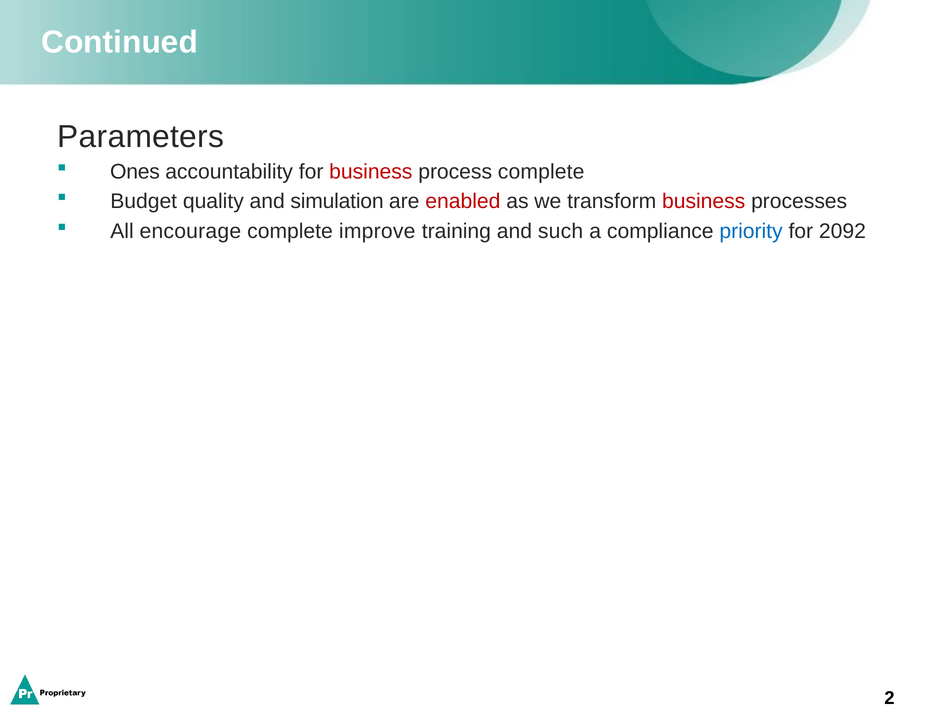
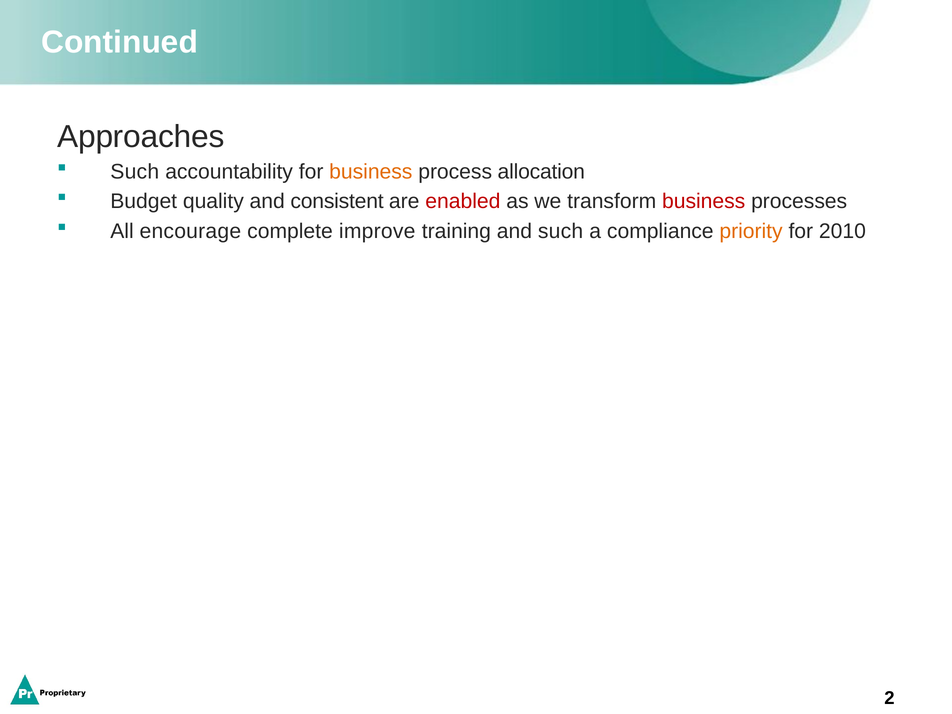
Parameters: Parameters -> Approaches (141, 137)
Ones: Ones -> Such (135, 172)
business colour: red -> orange (371, 172)
process complete: complete -> allocation (541, 172)
simulation: simulation -> consistent (337, 201)
priority colour: blue -> orange (751, 231)
2092: 2092 -> 2010 (842, 231)
